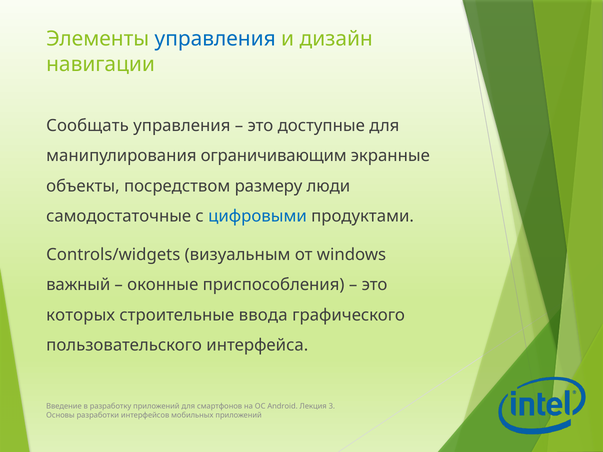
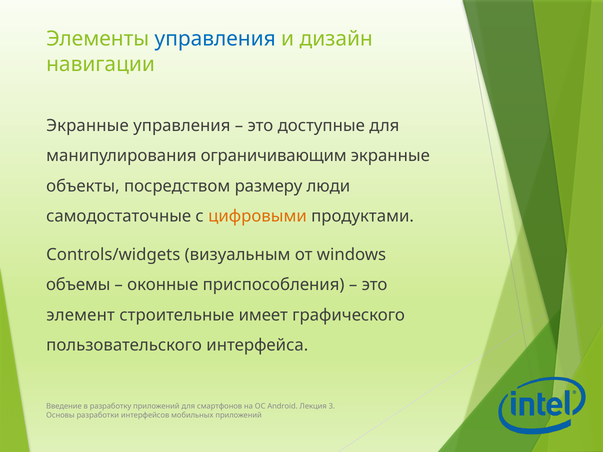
Сообщать: Сообщать -> Экранные (87, 126)
цифровыми colour: blue -> orange (257, 216)
важный: важный -> объемы (78, 285)
которых: которых -> элемент (81, 315)
ввода: ввода -> имеет (263, 315)
